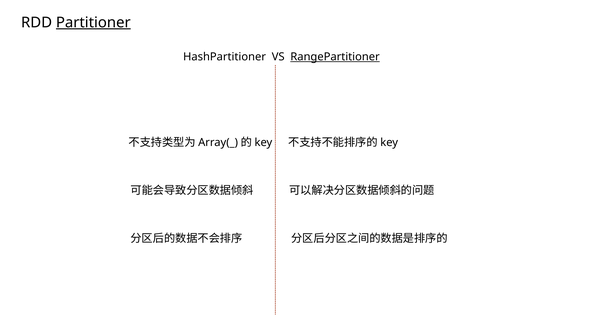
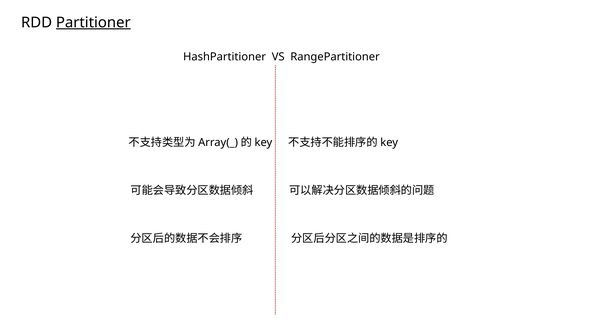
RangePartitioner underline: present -> none (335, 57)
